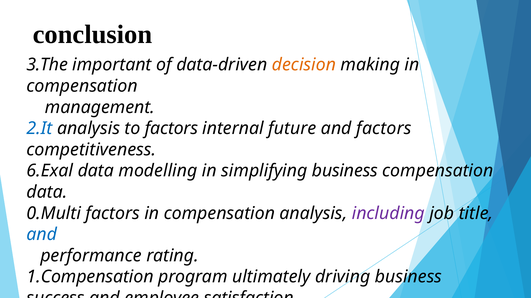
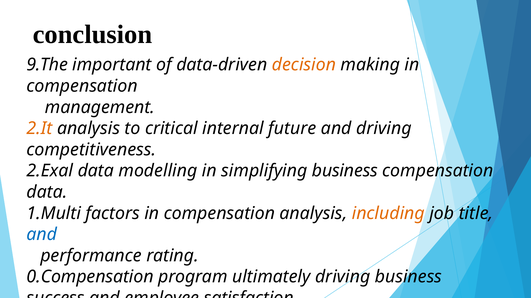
3.The: 3.The -> 9.The (47, 65)
2.It colour: blue -> orange (39, 129)
to factors: factors -> critical (171, 129)
and factors: factors -> driving (384, 129)
6.Exal: 6.Exal -> 2.Exal (50, 171)
0.Multi: 0.Multi -> 1.Multi (54, 214)
including colour: purple -> orange (388, 214)
1.Compensation: 1.Compensation -> 0.Compensation (90, 277)
